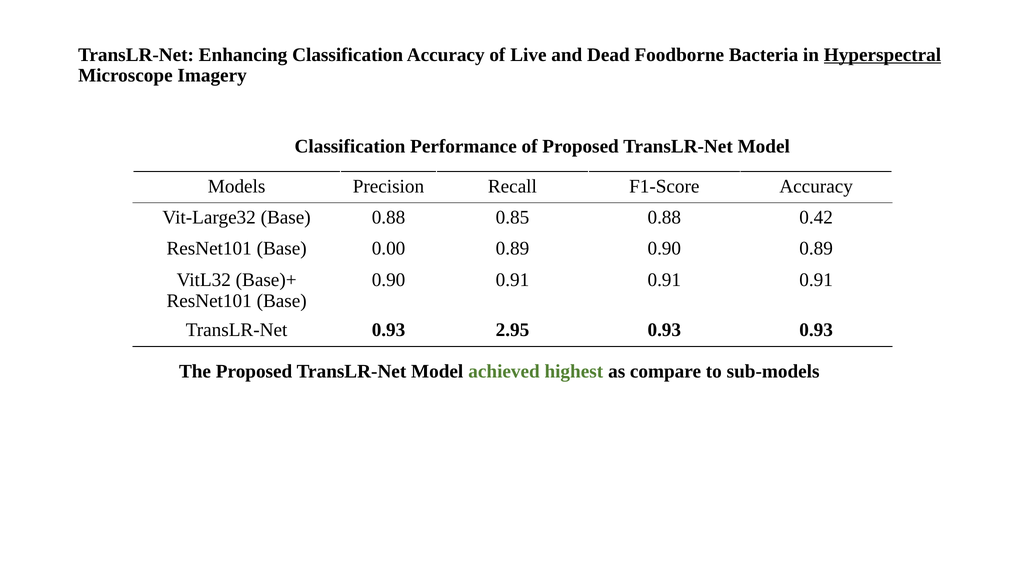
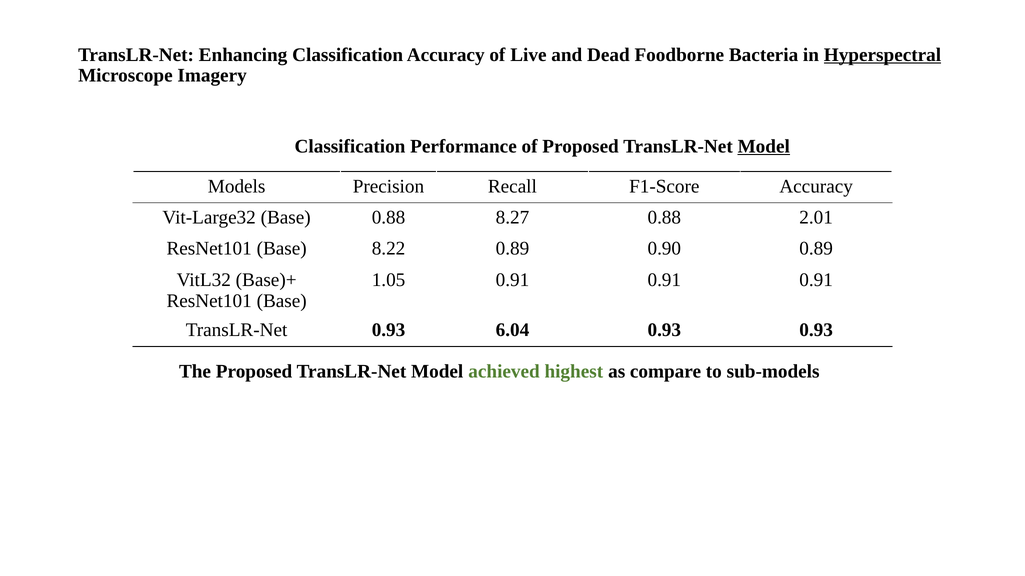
Model underline: none -> present (764, 147)
0.85: 0.85 -> 8.27 (512, 218)
0.42: 0.42 -> 2.01 (816, 218)
0.00: 0.00 -> 8.22 (389, 249)
0.90: 0.90 -> 1.05 (389, 280)
2.95: 2.95 -> 6.04 (512, 330)
